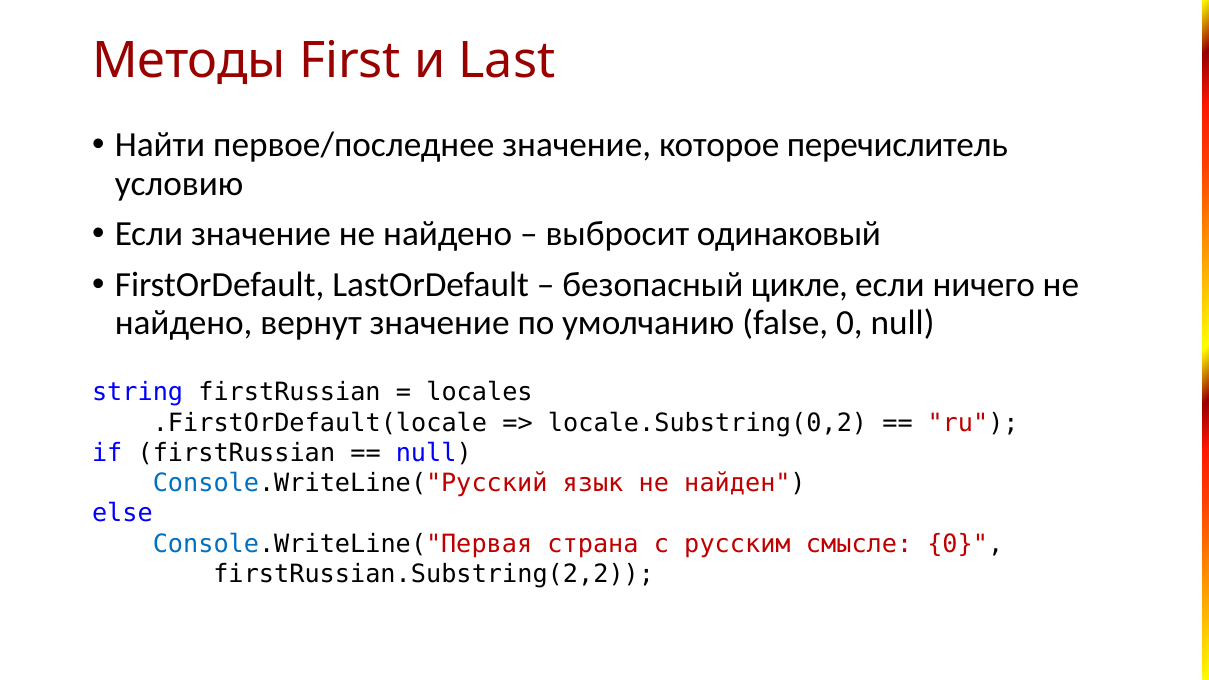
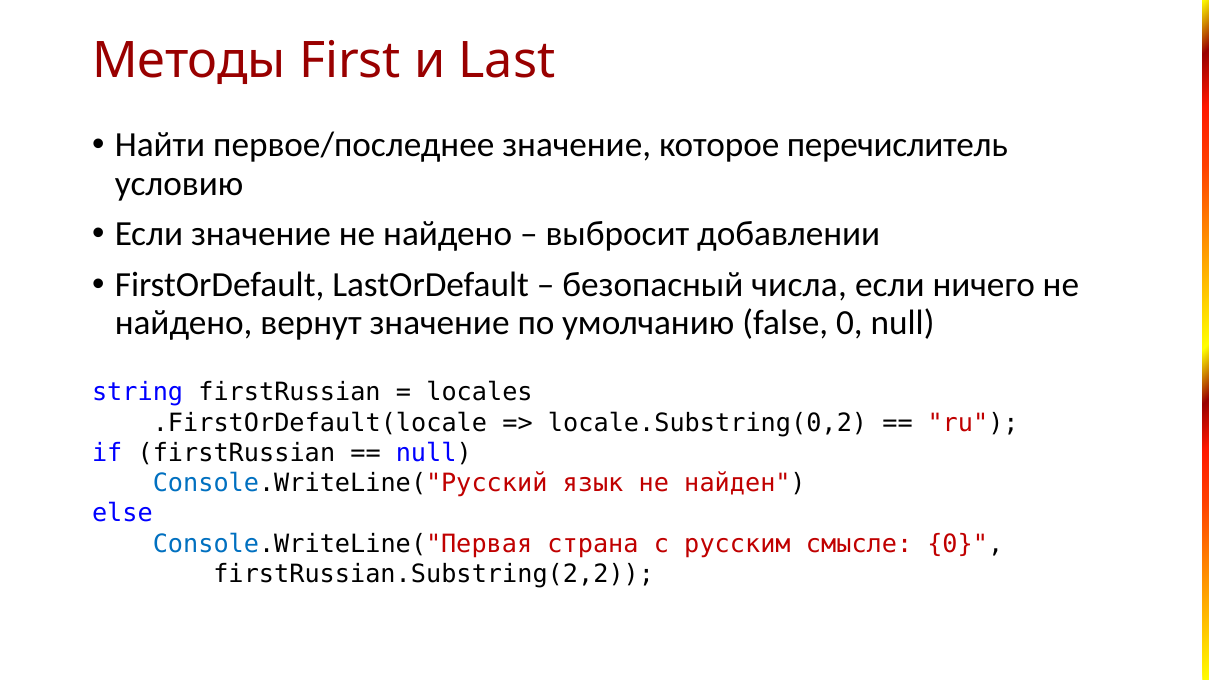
одинаковый: одинаковый -> добавлении (789, 234)
цикле: цикле -> числа (799, 285)
